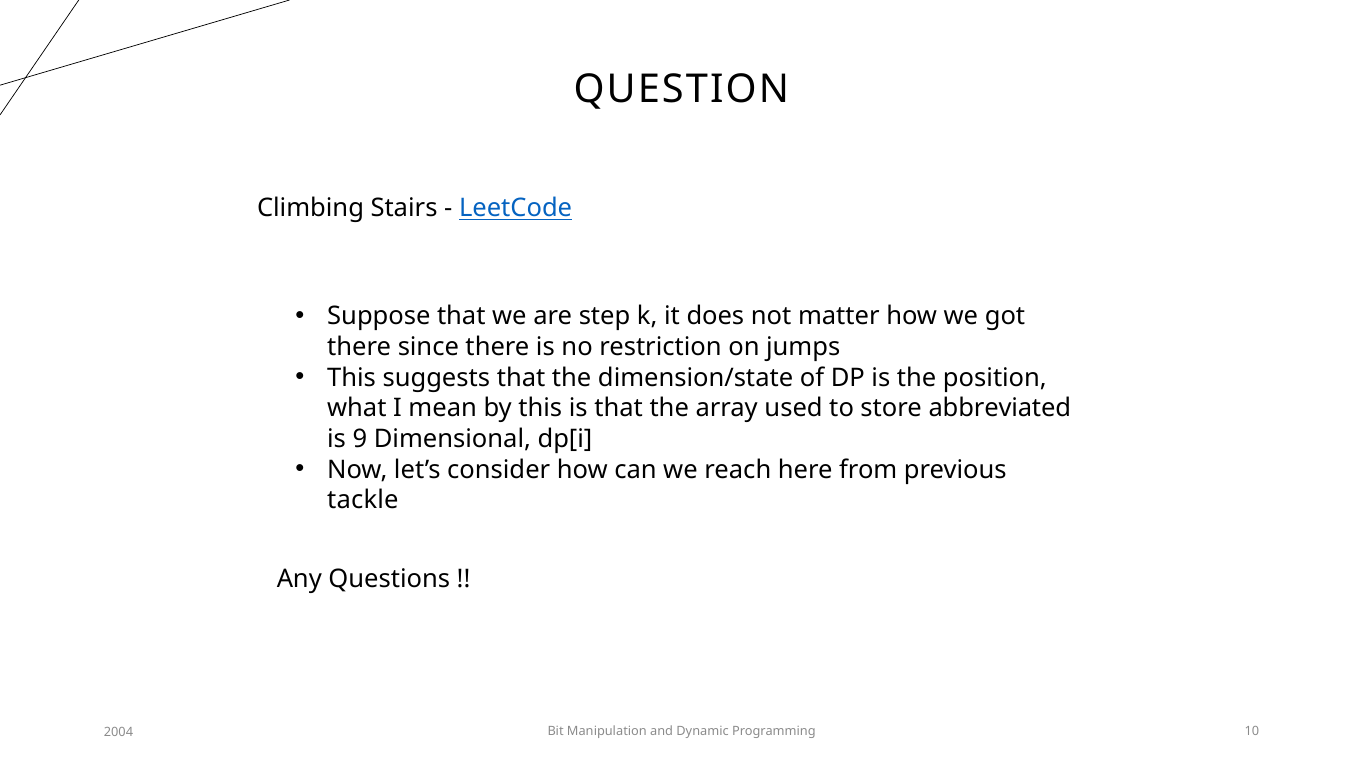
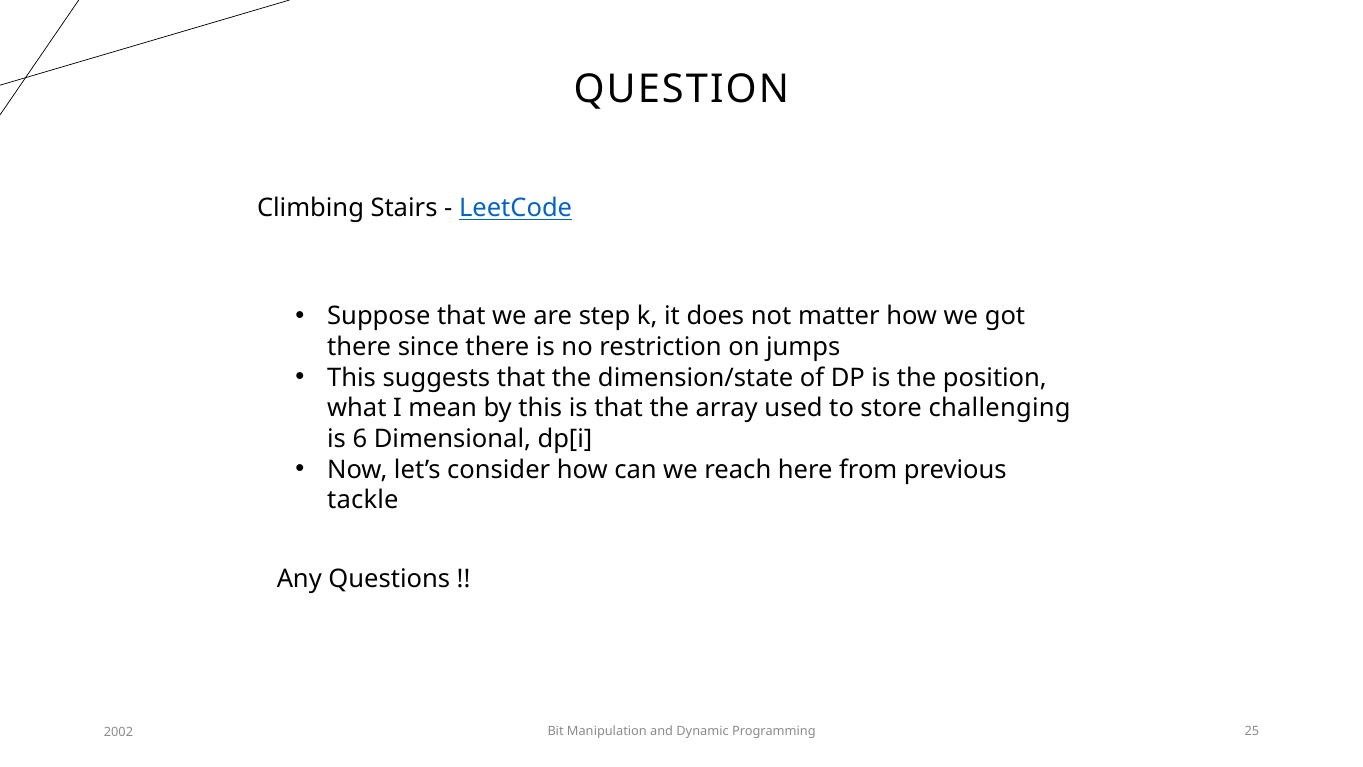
abbreviated: abbreviated -> challenging (1000, 408)
9: 9 -> 6 (360, 439)
10: 10 -> 25 (1252, 731)
2004: 2004 -> 2002 (119, 732)
